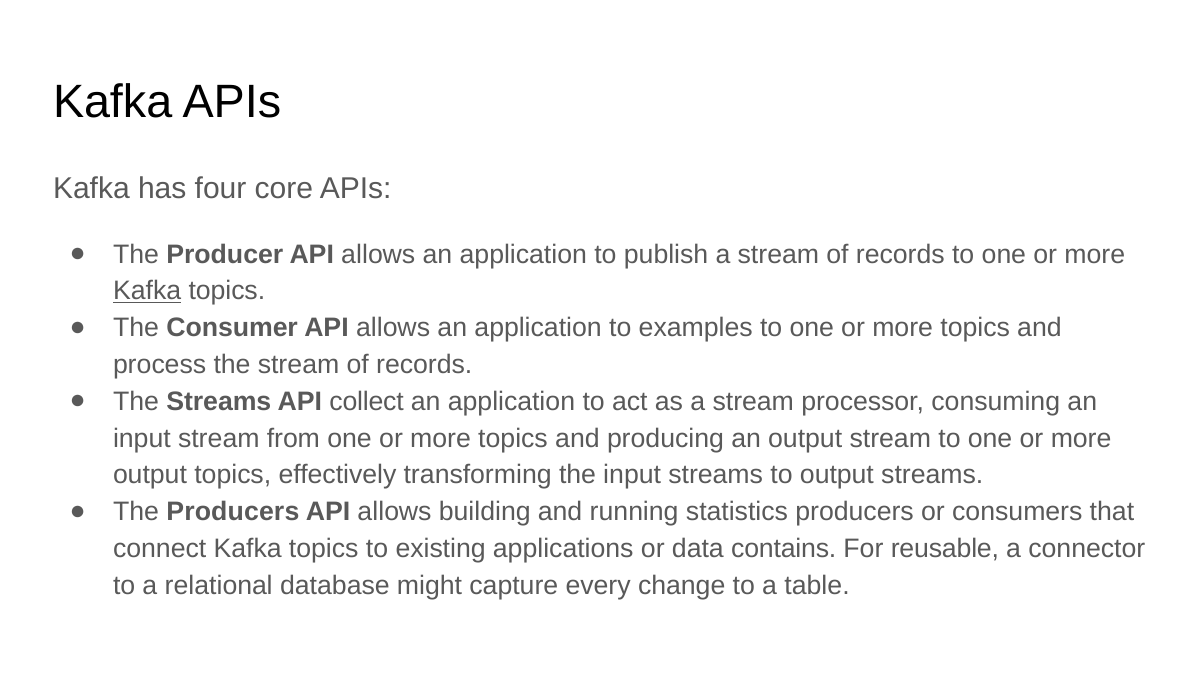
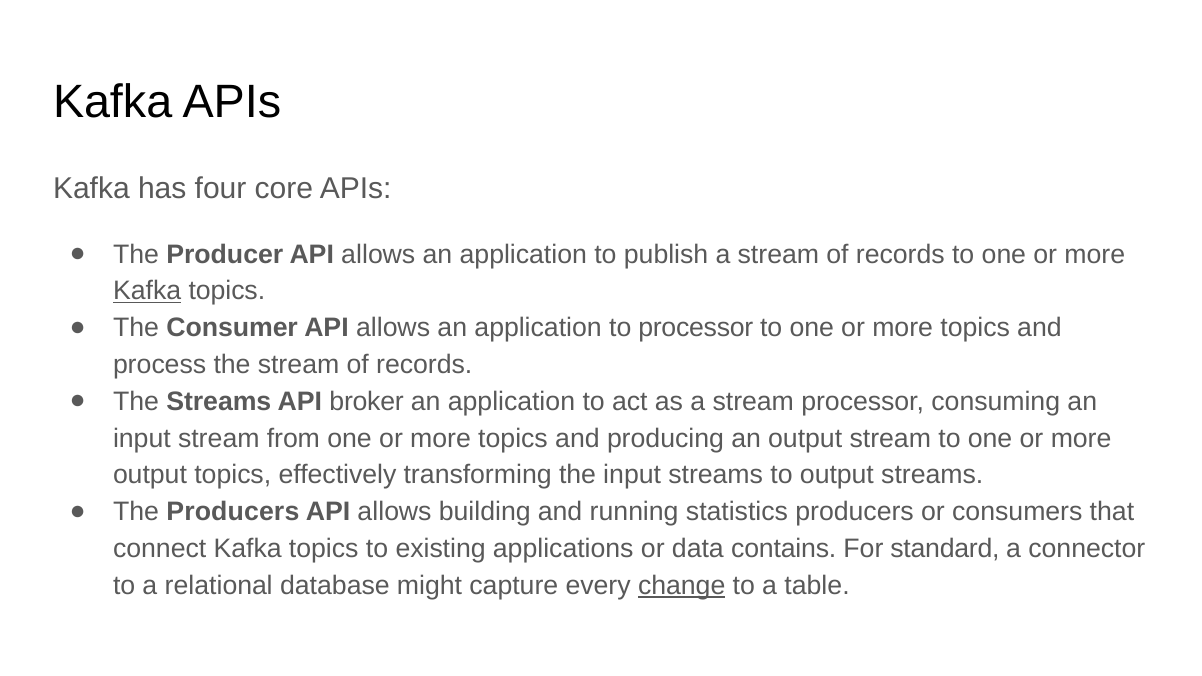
to examples: examples -> processor (696, 328)
collect: collect -> broker (367, 402)
reusable: reusable -> standard (945, 549)
change underline: none -> present (682, 586)
